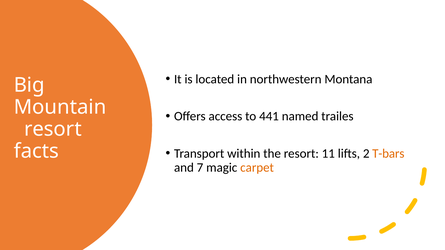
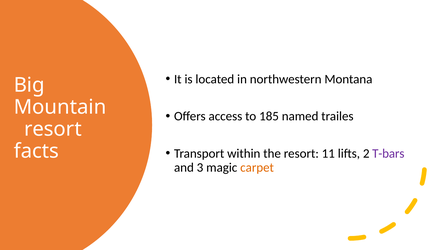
441: 441 -> 185 (269, 116)
T-bars colour: orange -> purple (388, 154)
7: 7 -> 3 (200, 168)
